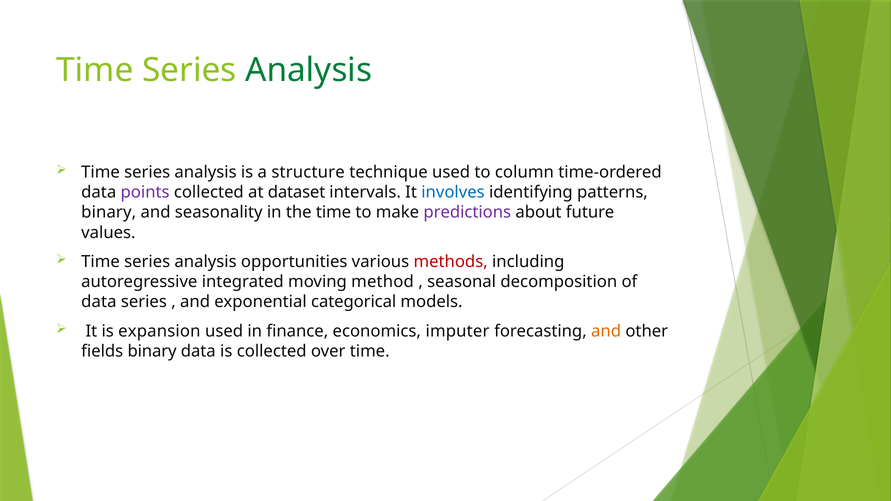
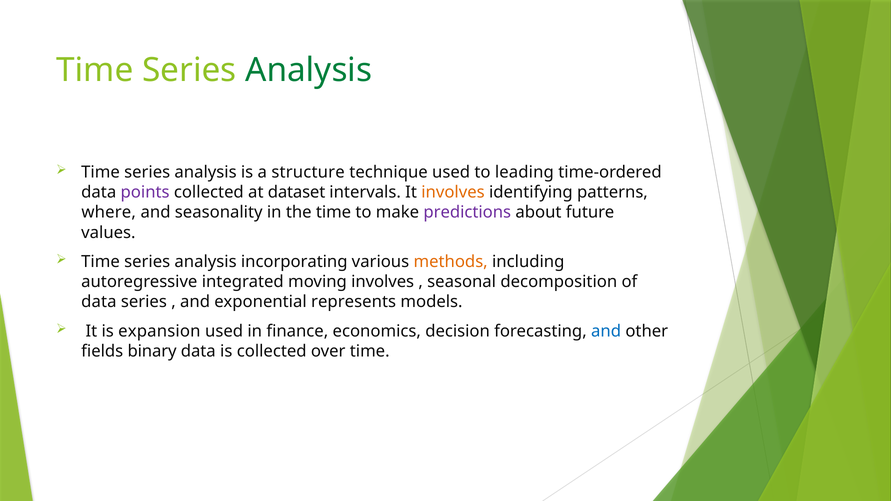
column: column -> leading (524, 172)
involves colour: blue -> orange (453, 192)
binary: binary -> where (109, 213)
opportunities: opportunities -> incorporating (294, 262)
methods colour: red -> orange (451, 262)
moving method: method -> involves (383, 282)
categorical: categorical -> represents (354, 302)
imputer: imputer -> decision (458, 331)
and colour: orange -> blue (606, 331)
